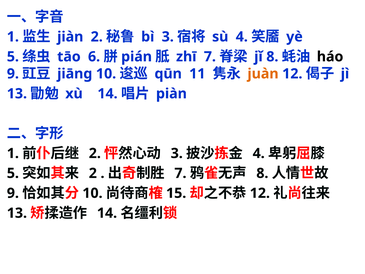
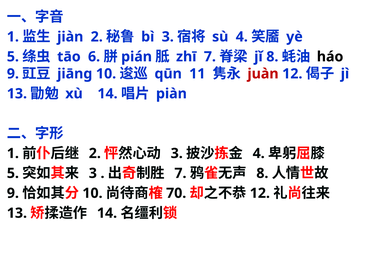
juàn colour: orange -> red (263, 74)
2: 2 -> 3 (93, 173)
15: 15 -> 70 (176, 193)
